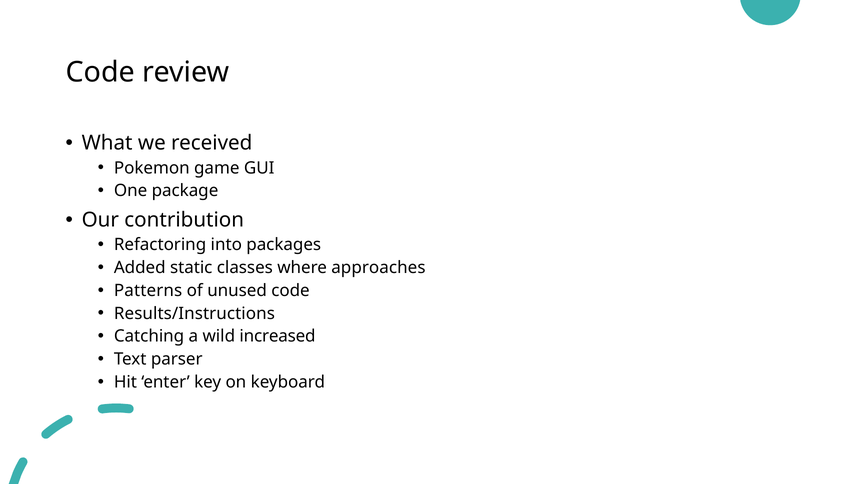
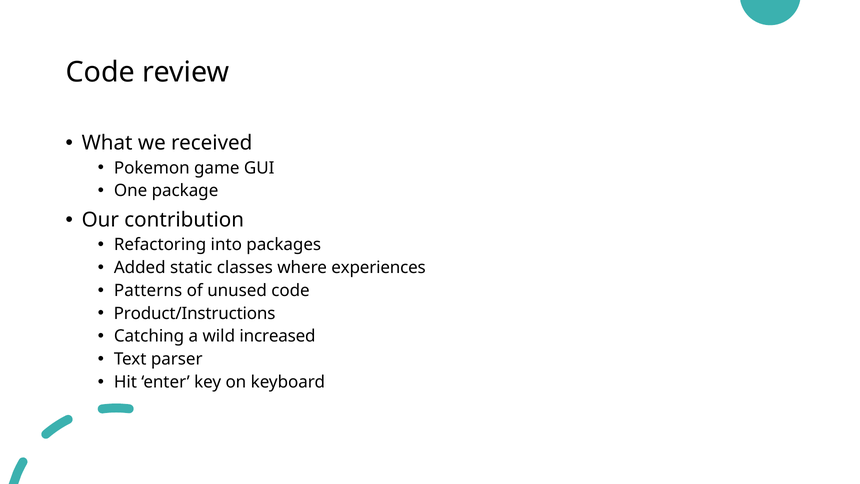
approaches: approaches -> experiences (379, 268)
Results/Instructions: Results/Instructions -> Product/Instructions (195, 313)
